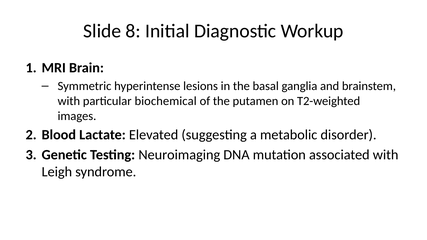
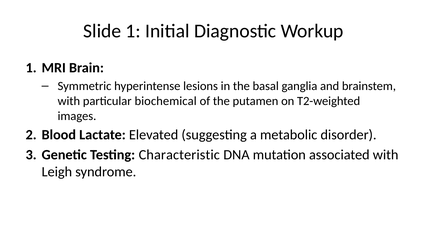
Slide 8: 8 -> 1 (133, 31)
Neuroimaging: Neuroimaging -> Characteristic (179, 155)
